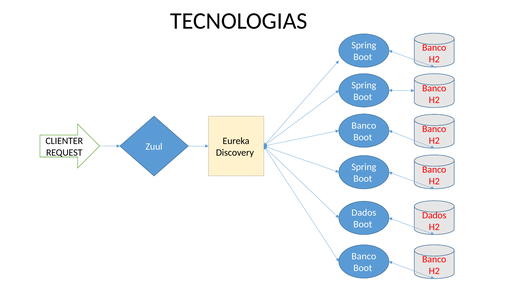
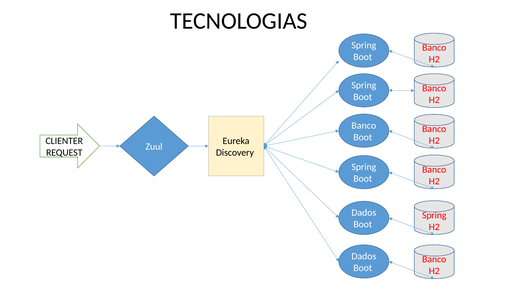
Dados: Dados -> Spring (434, 216)
Banco: Banco -> Dados (364, 257)
